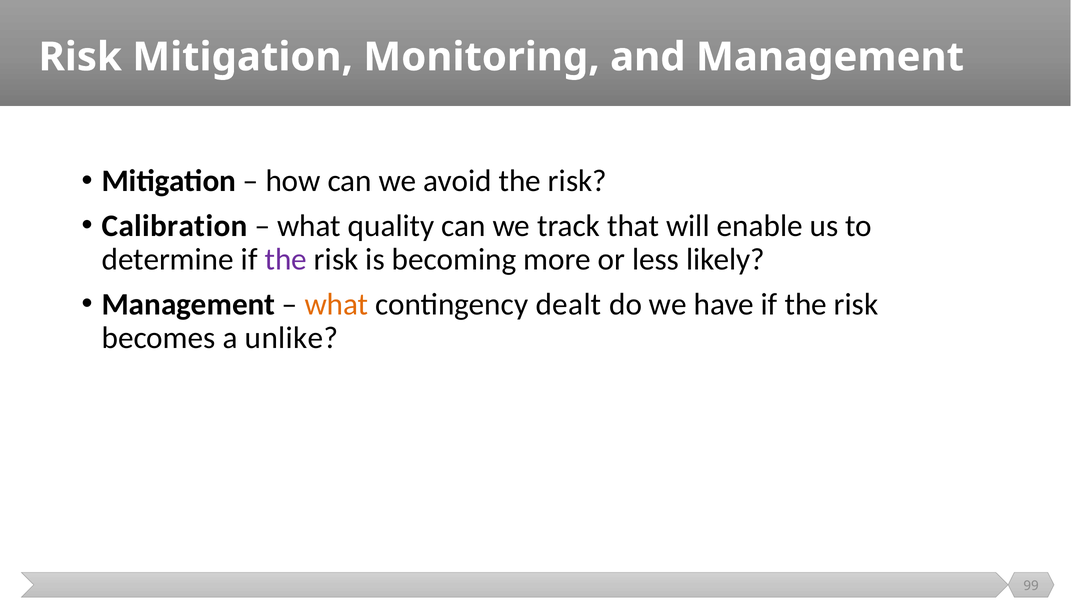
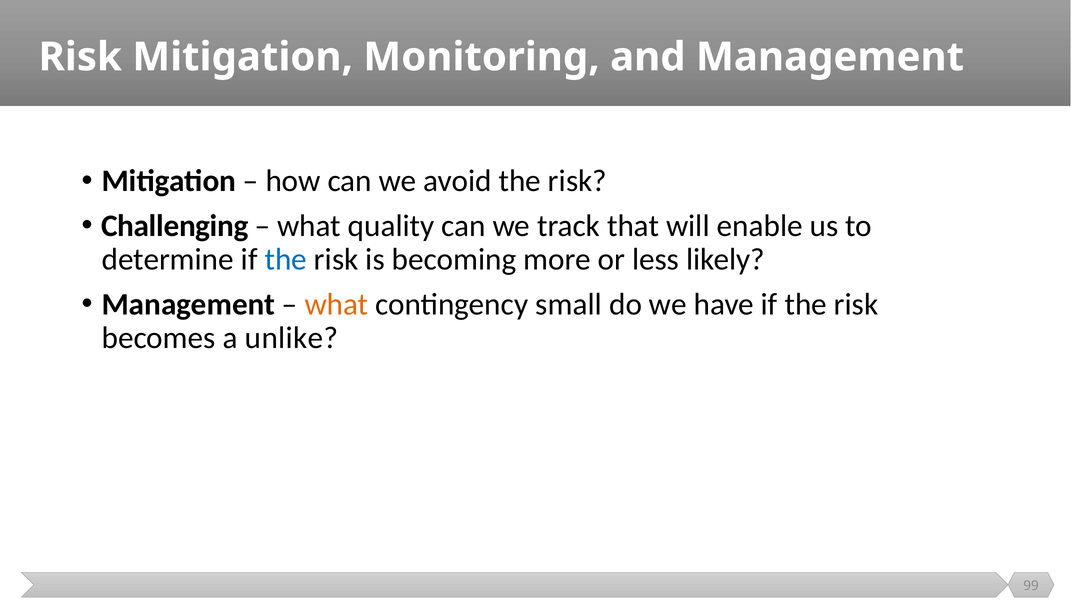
Calibration: Calibration -> Challenging (175, 226)
the colour: purple -> blue (286, 260)
dealt: dealt -> small (569, 305)
